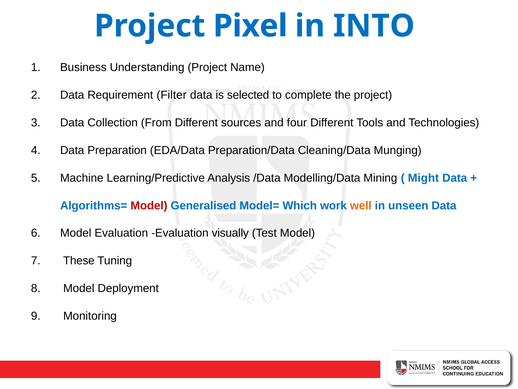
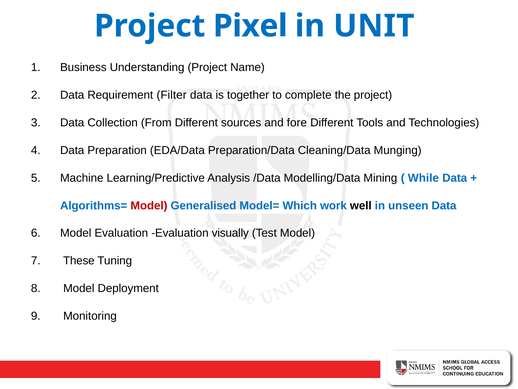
INTO: INTO -> UNIT (374, 26)
selected: selected -> together (248, 95)
four: four -> fore (297, 122)
Might: Might -> While (423, 178)
well colour: orange -> black (361, 205)
